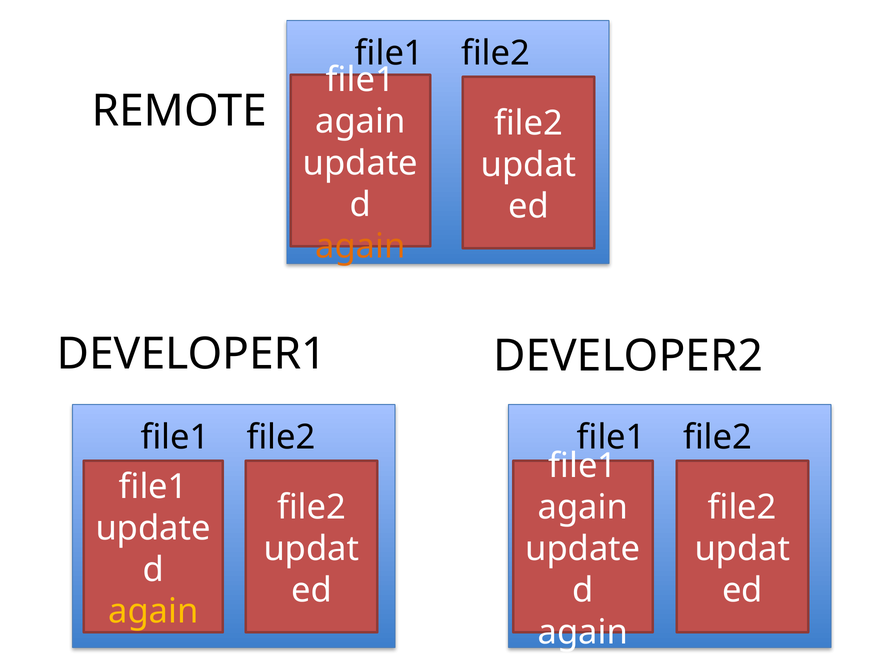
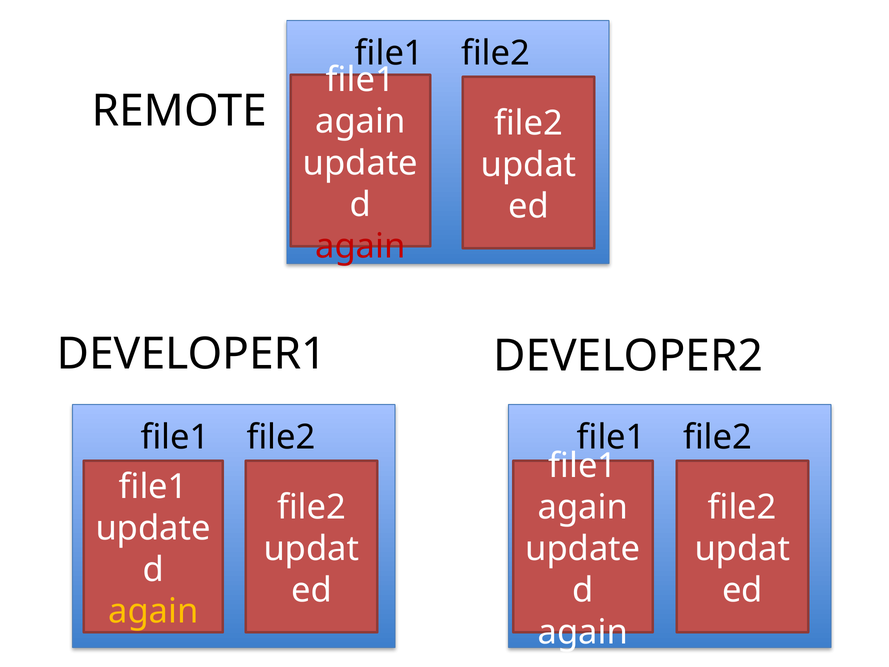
again colour: orange -> red (360, 246)
